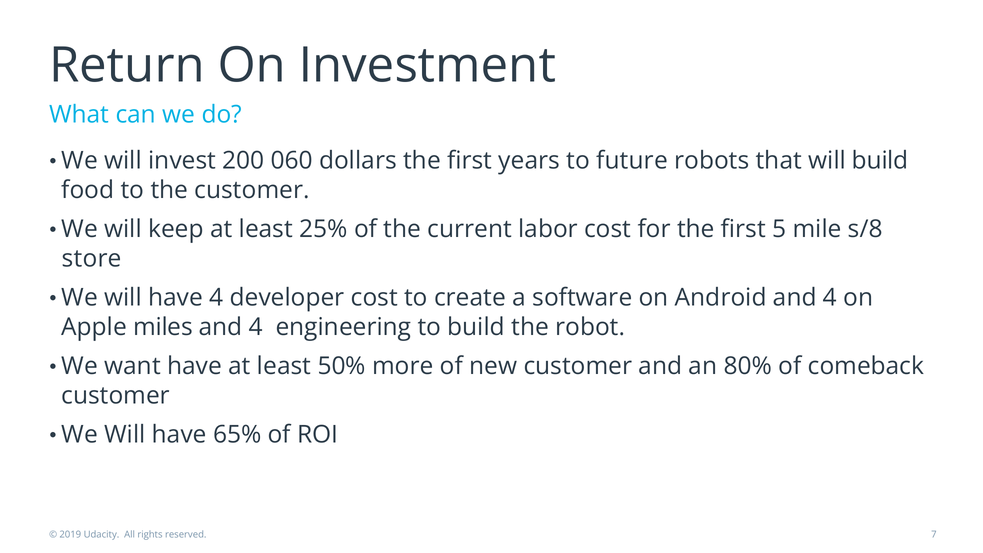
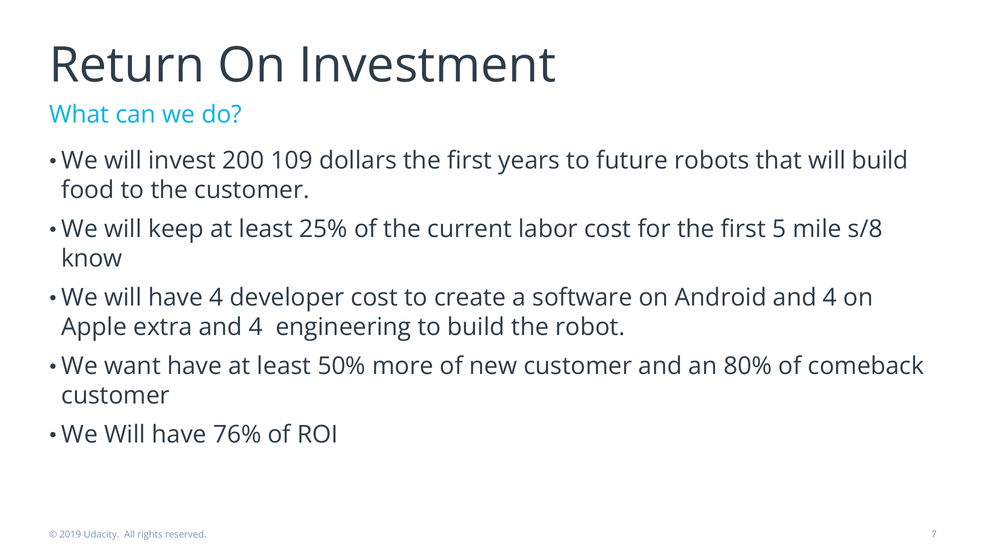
060: 060 -> 109 (292, 161)
store: store -> know (92, 259)
miles: miles -> extra (163, 327)
65%: 65% -> 76% (237, 435)
